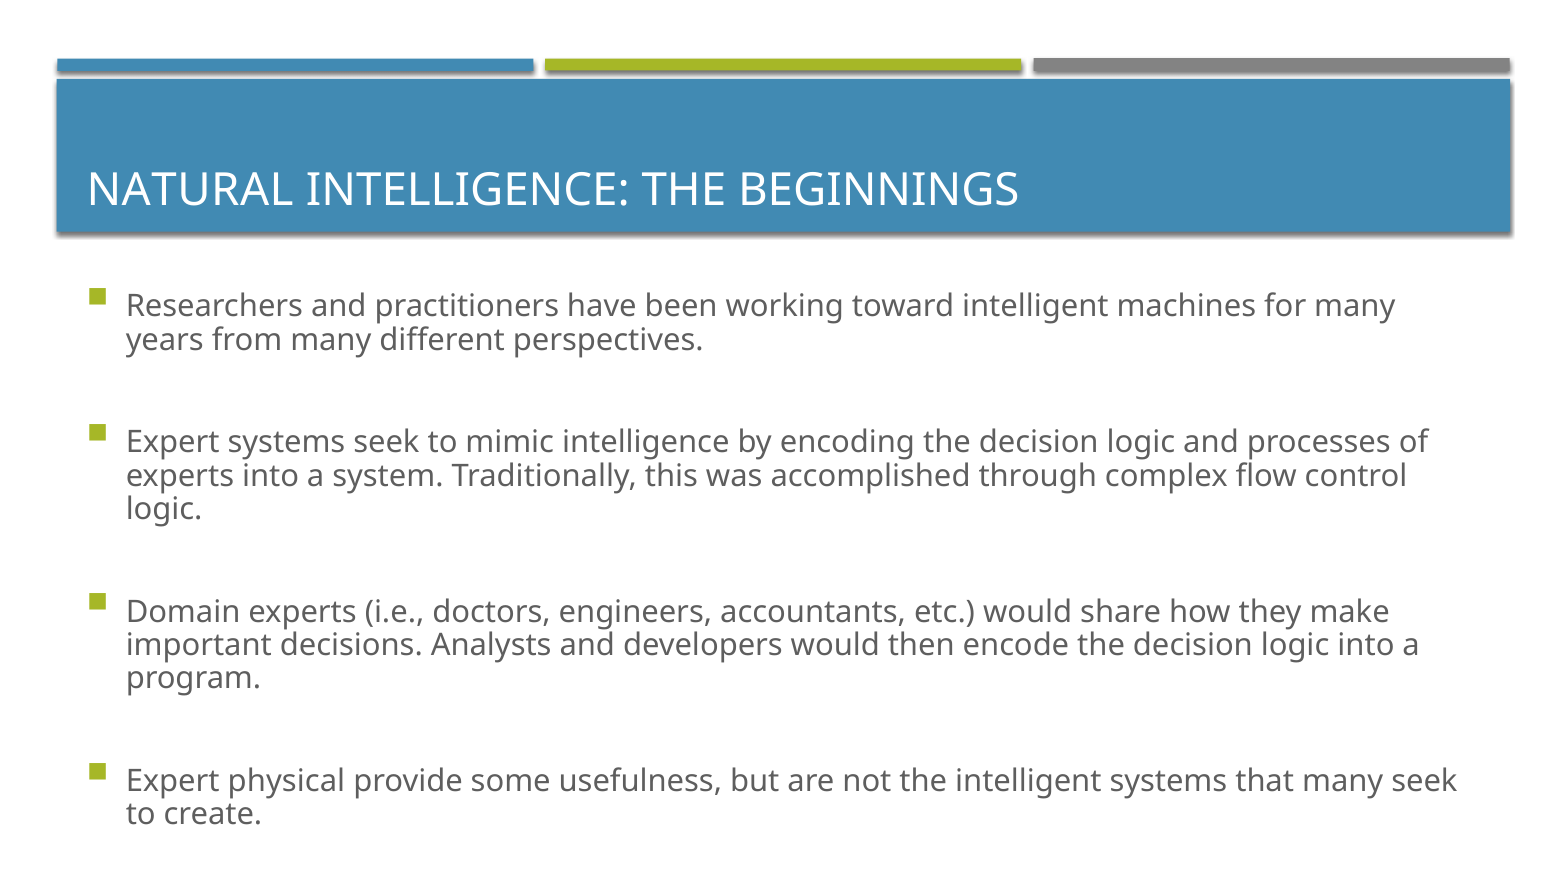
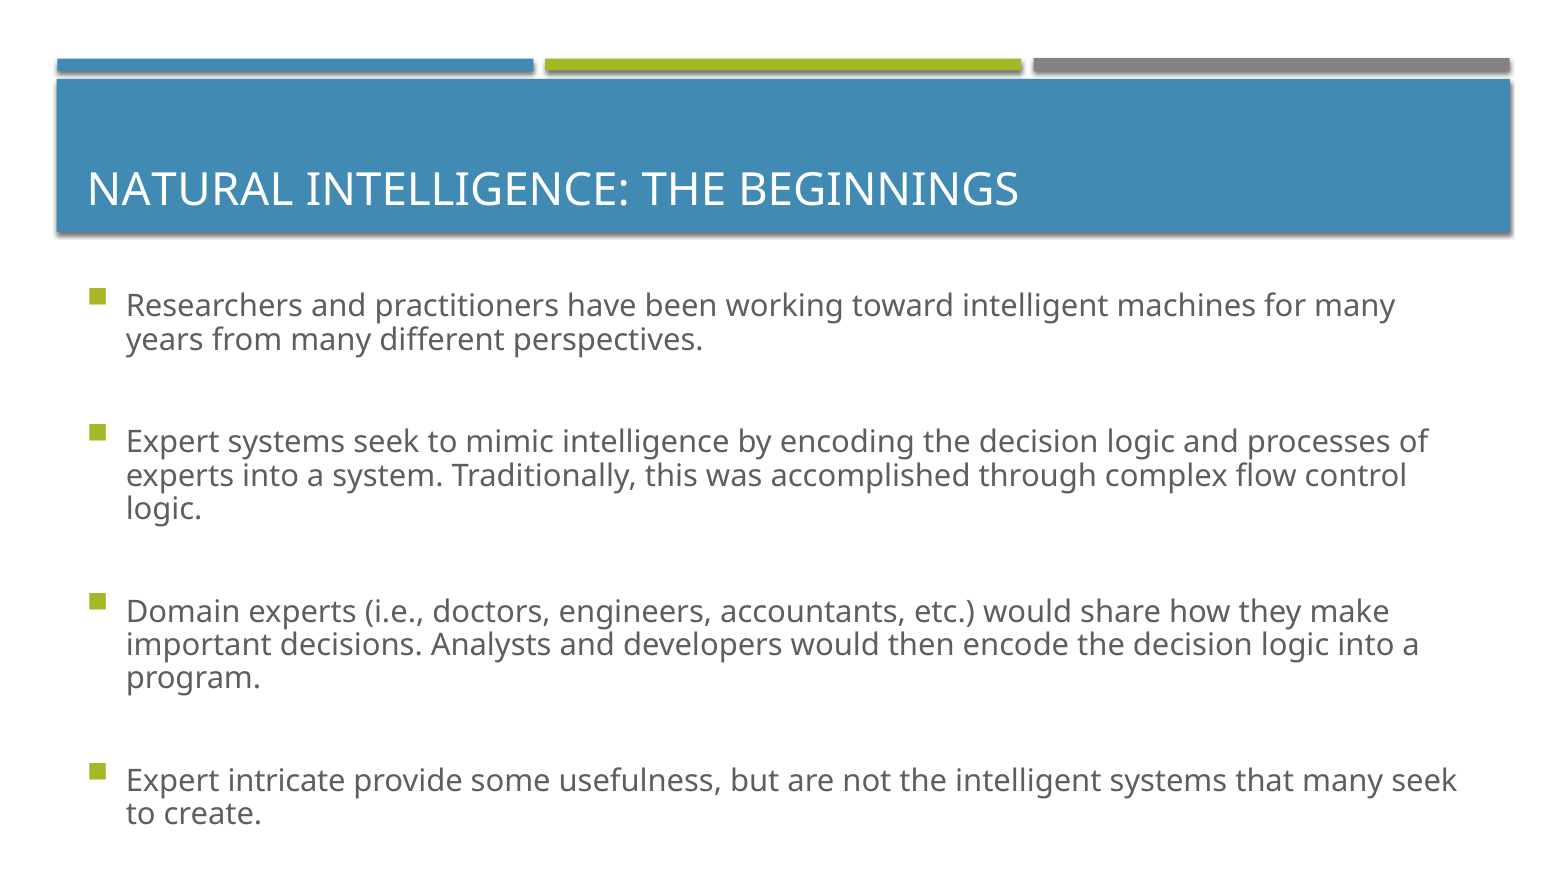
physical: physical -> intricate (287, 781)
